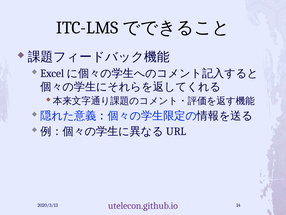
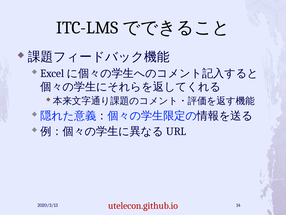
utelecon.github.io colour: purple -> red (143, 205)
